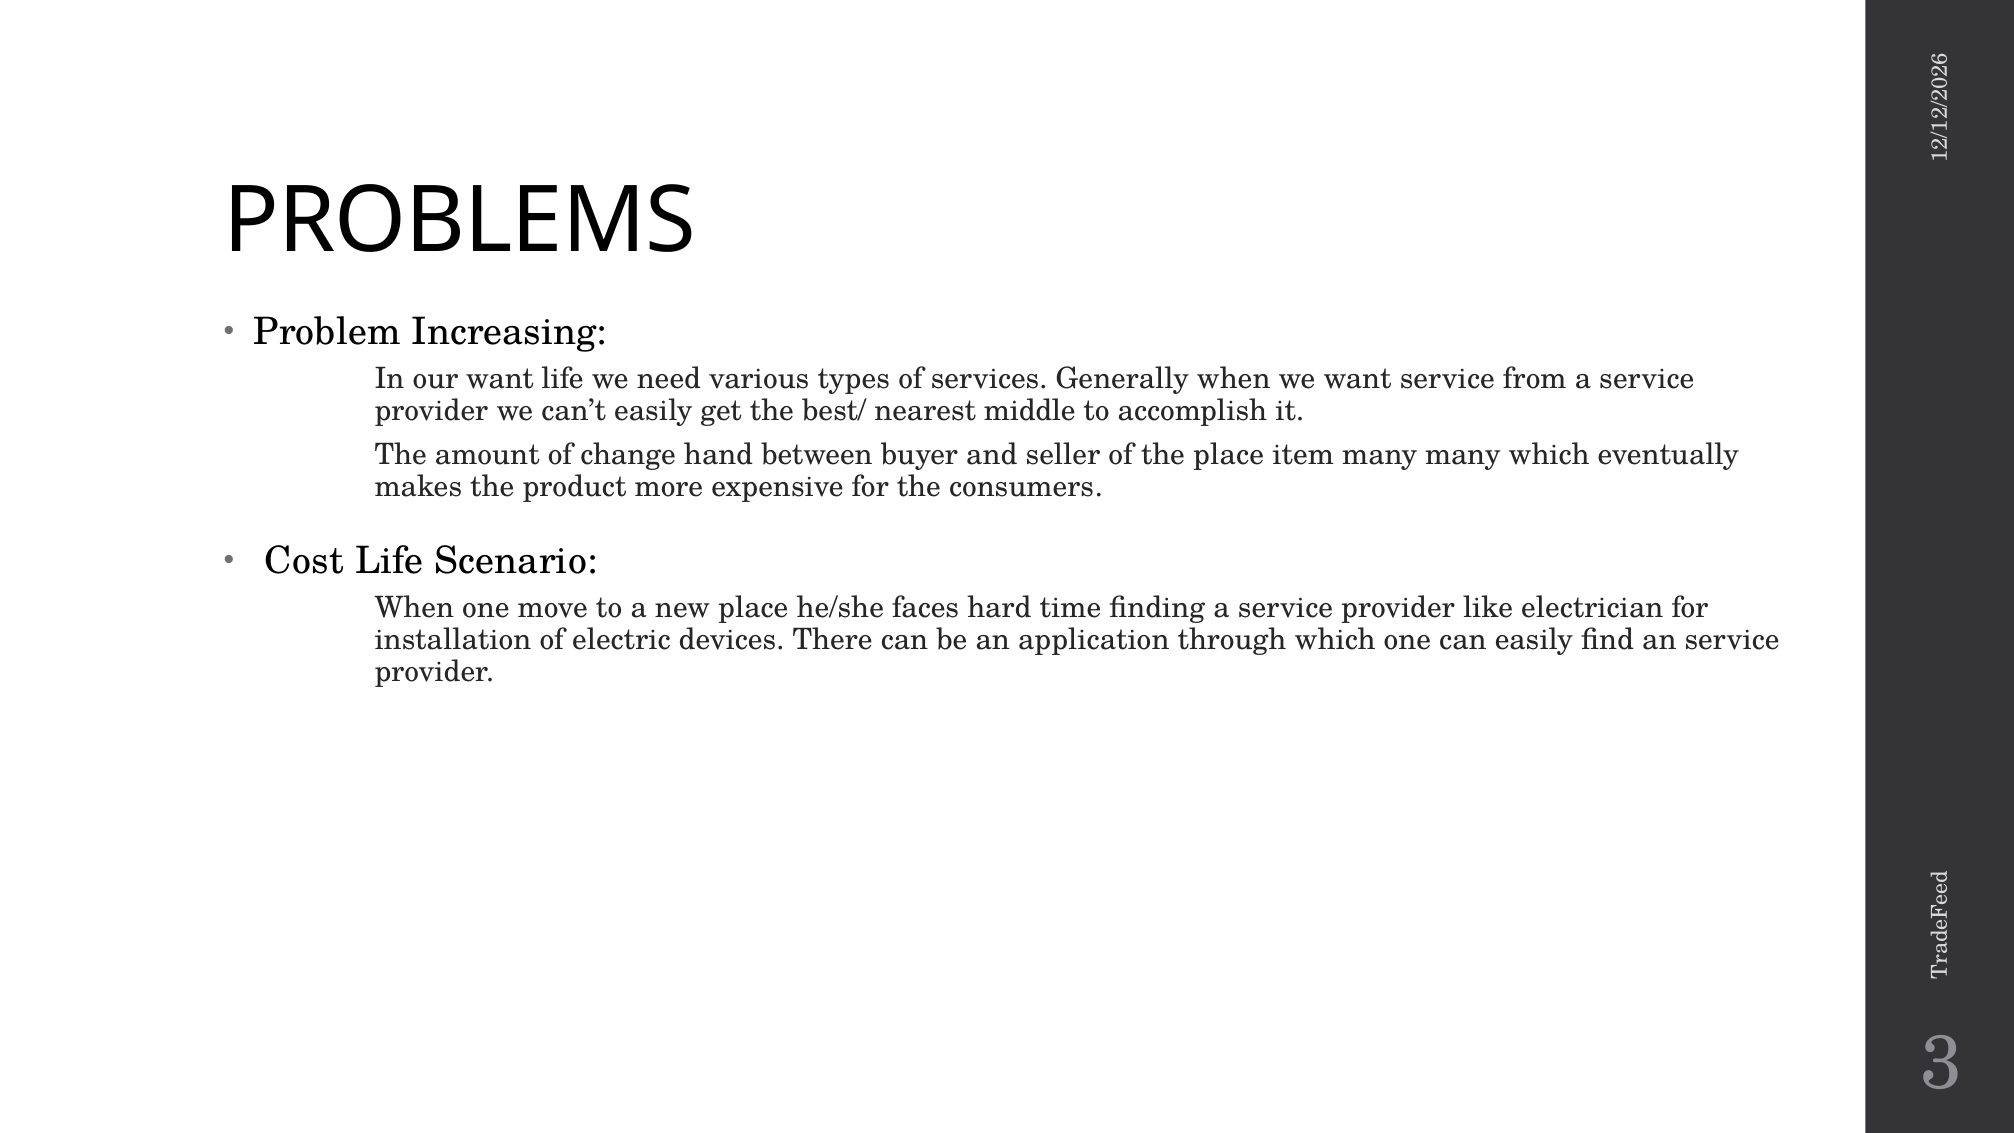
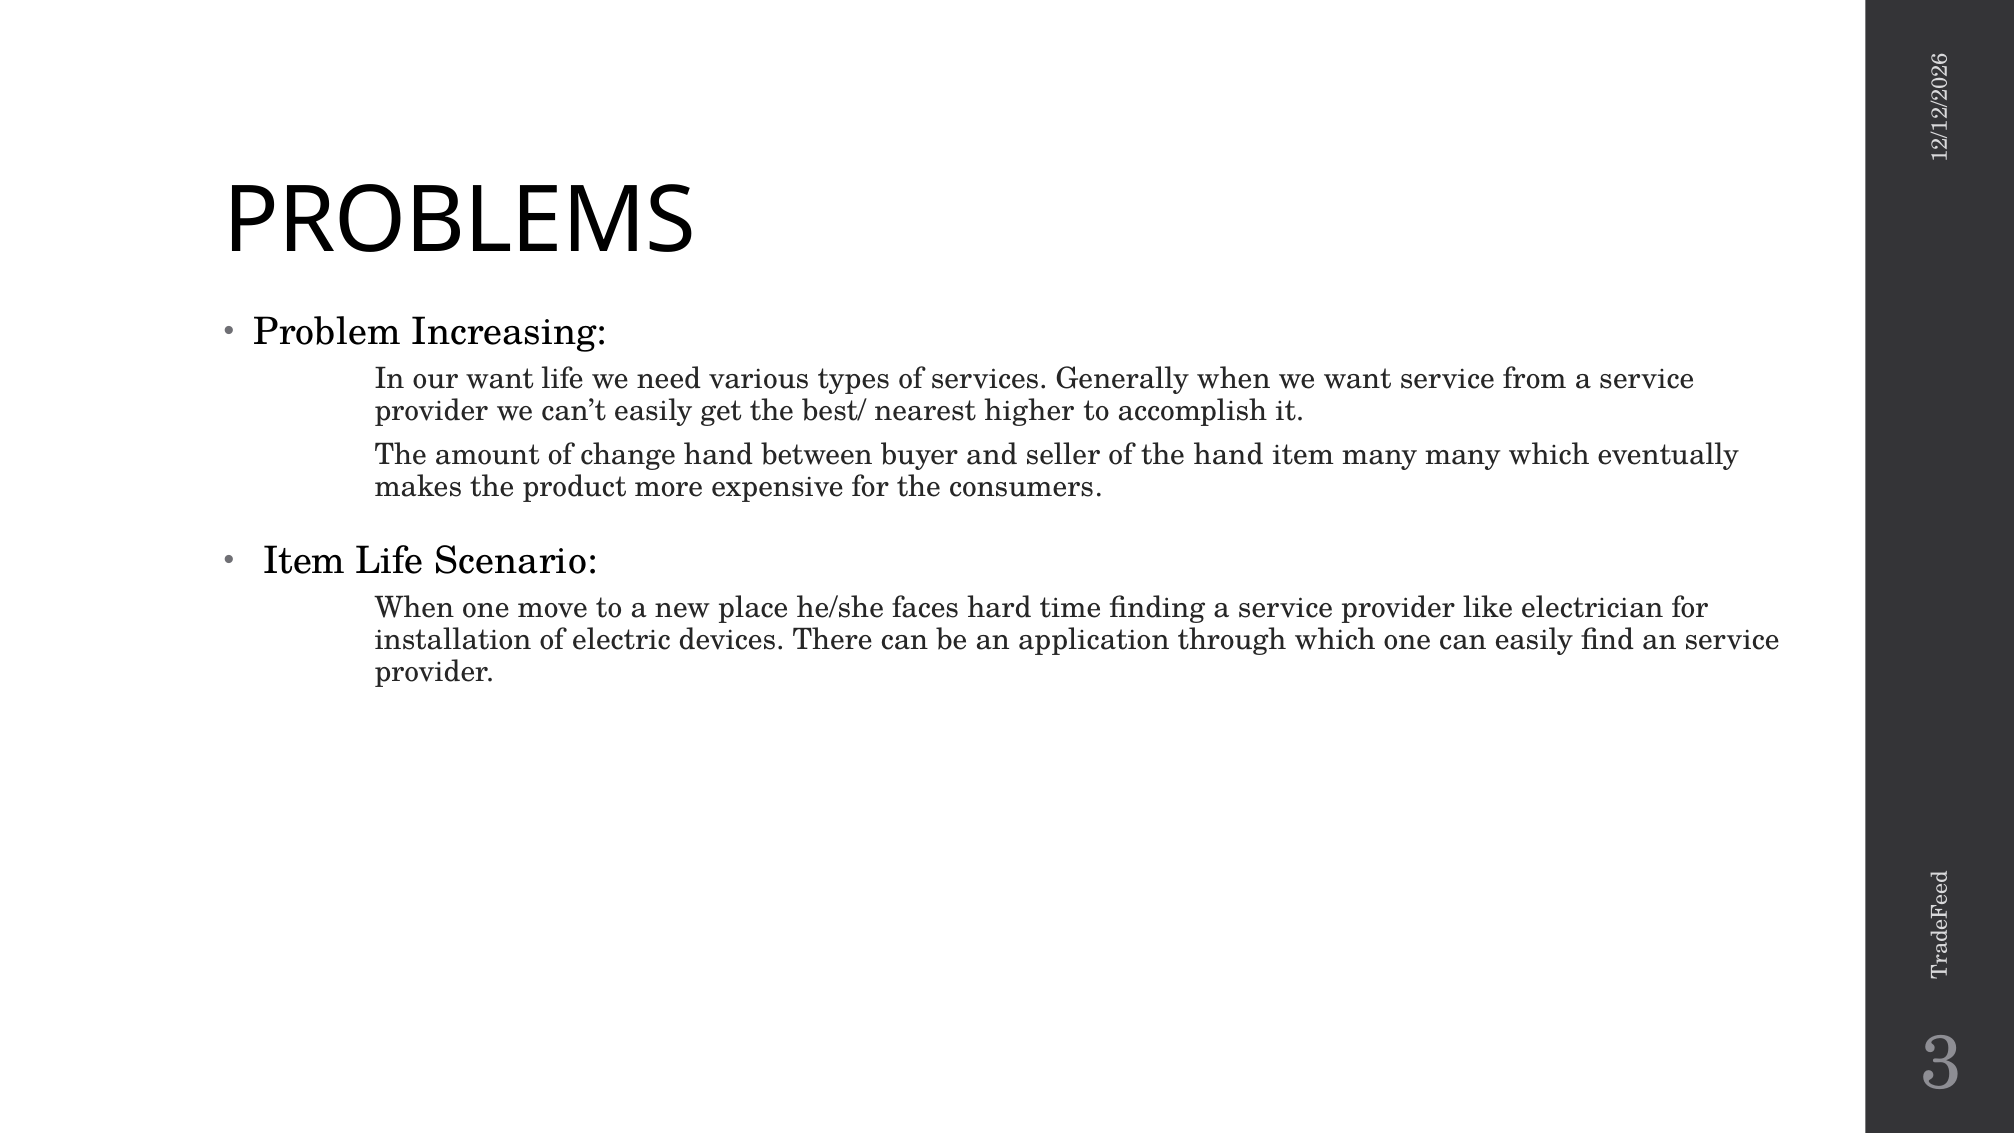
middle: middle -> higher (1029, 411)
the place: place -> hand (1228, 455)
Cost: Cost -> Item (305, 561)
